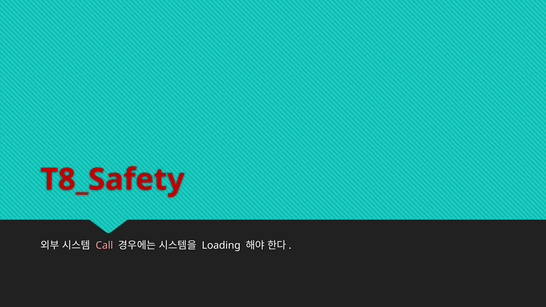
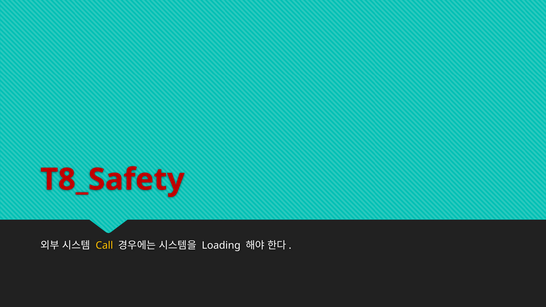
Call colour: pink -> yellow (104, 245)
